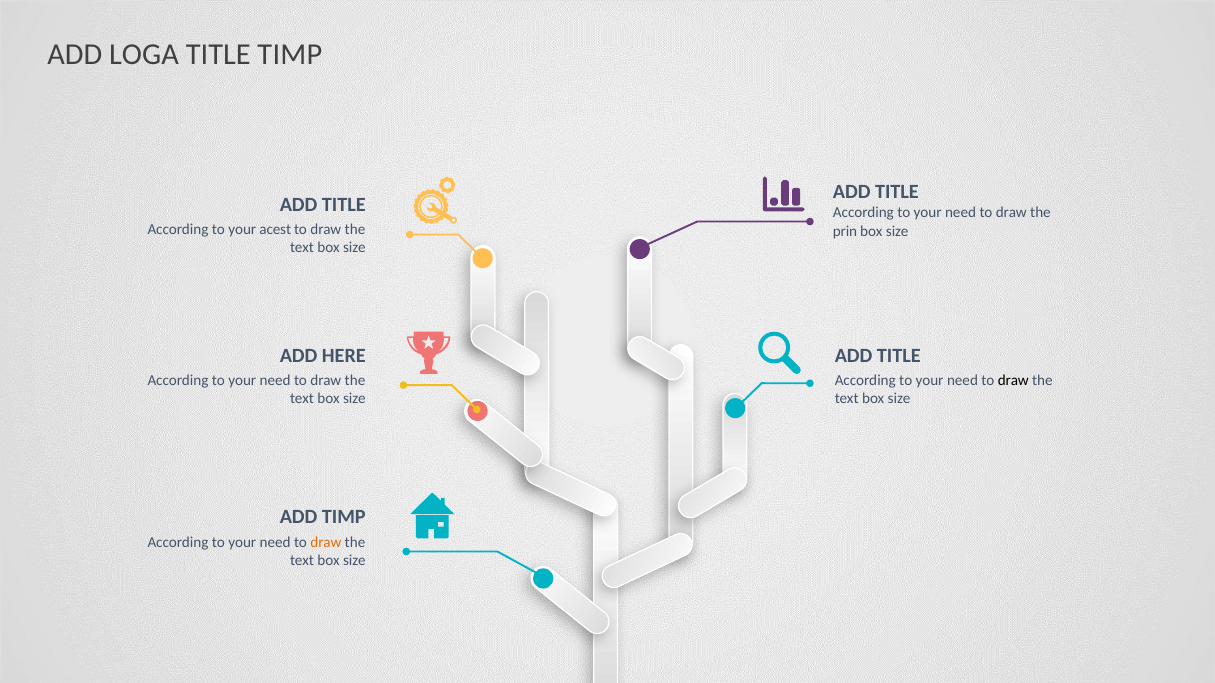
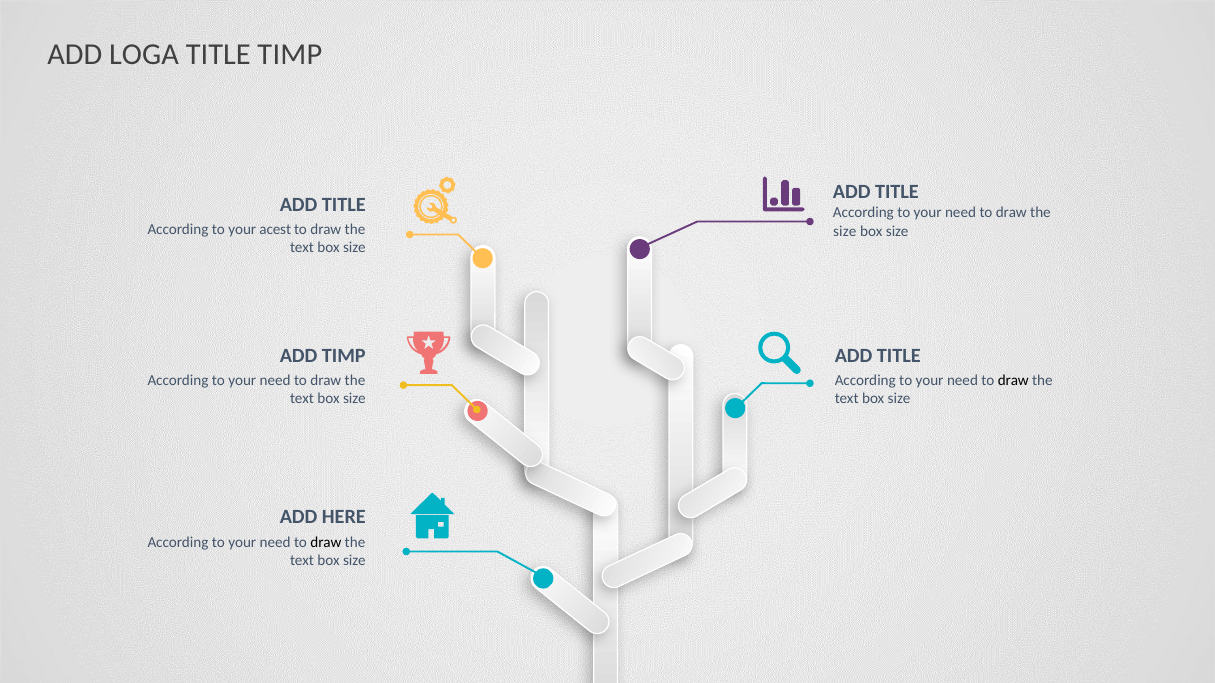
prin: prin -> size (845, 231)
ADD HERE: HERE -> TIMP (344, 356)
ADD TIMP: TIMP -> HERE (344, 517)
draw colour: orange -> black (326, 543)
